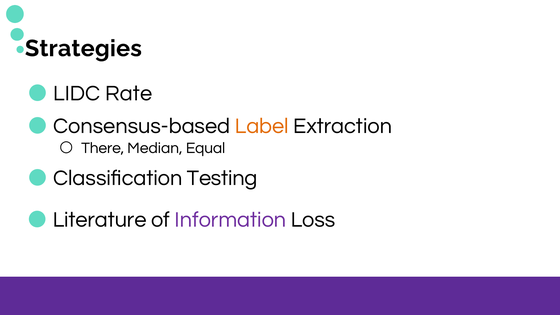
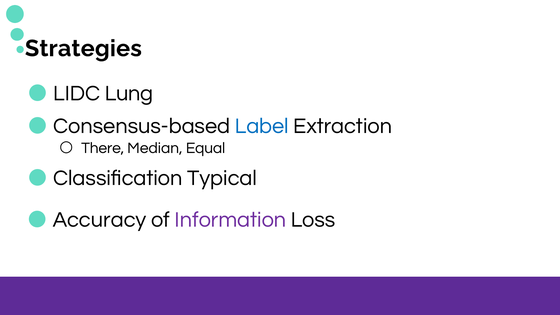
Rate: Rate -> Lung (129, 93)
Label colour: orange -> blue (262, 126)
Testing: Testing -> Typical (222, 178)
Literature: Literature -> Accuracy (100, 220)
